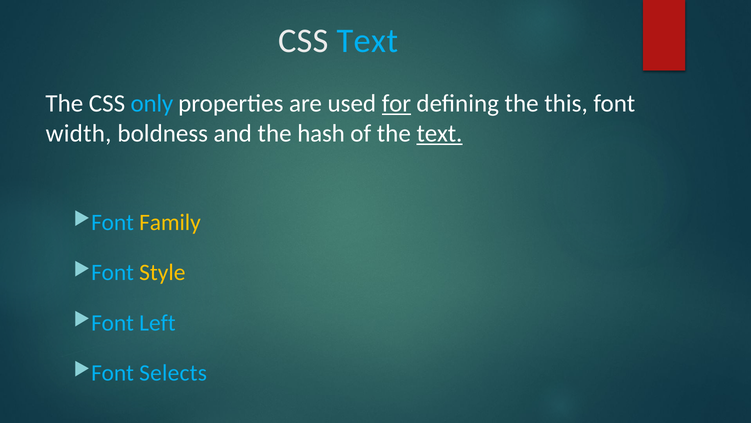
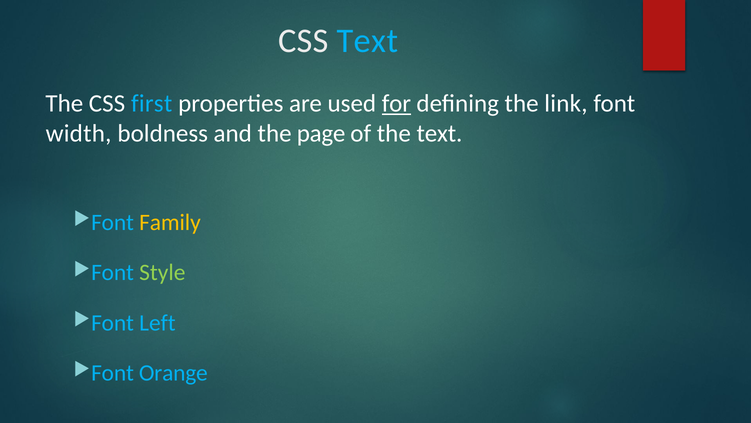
only: only -> first (152, 103)
this: this -> link (566, 103)
hash: hash -> page (321, 133)
text underline: present -> none (439, 133)
Style colour: yellow -> light green (162, 272)
Selects: Selects -> Orange (173, 372)
